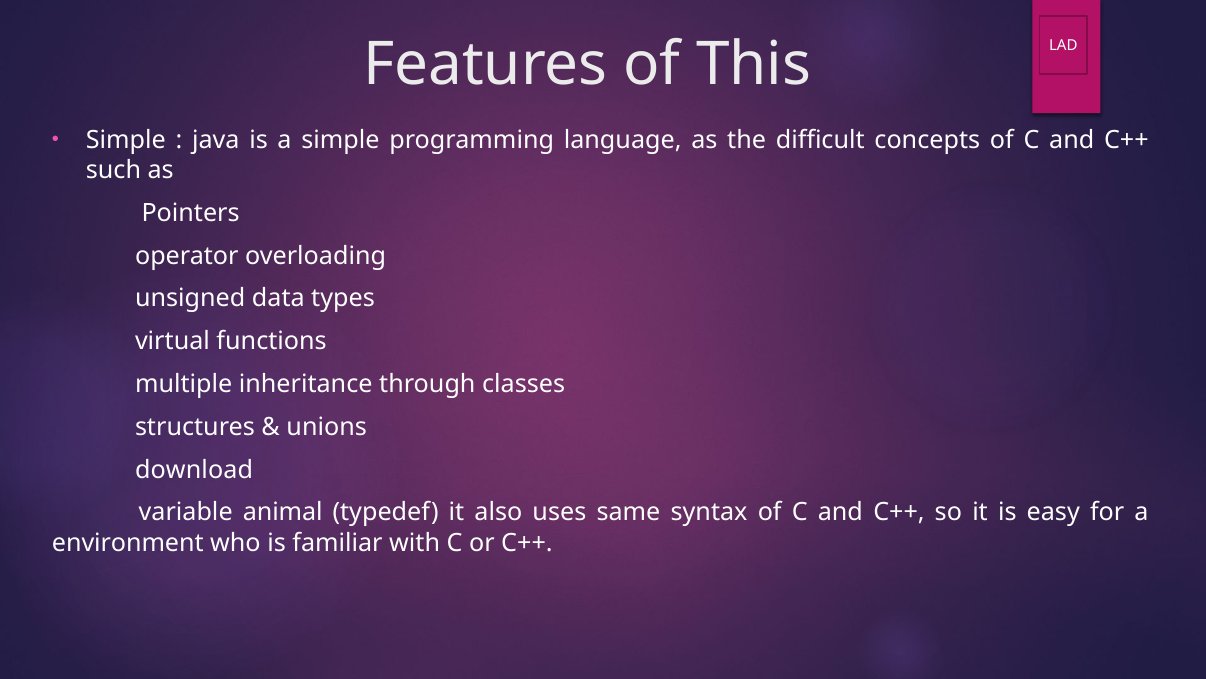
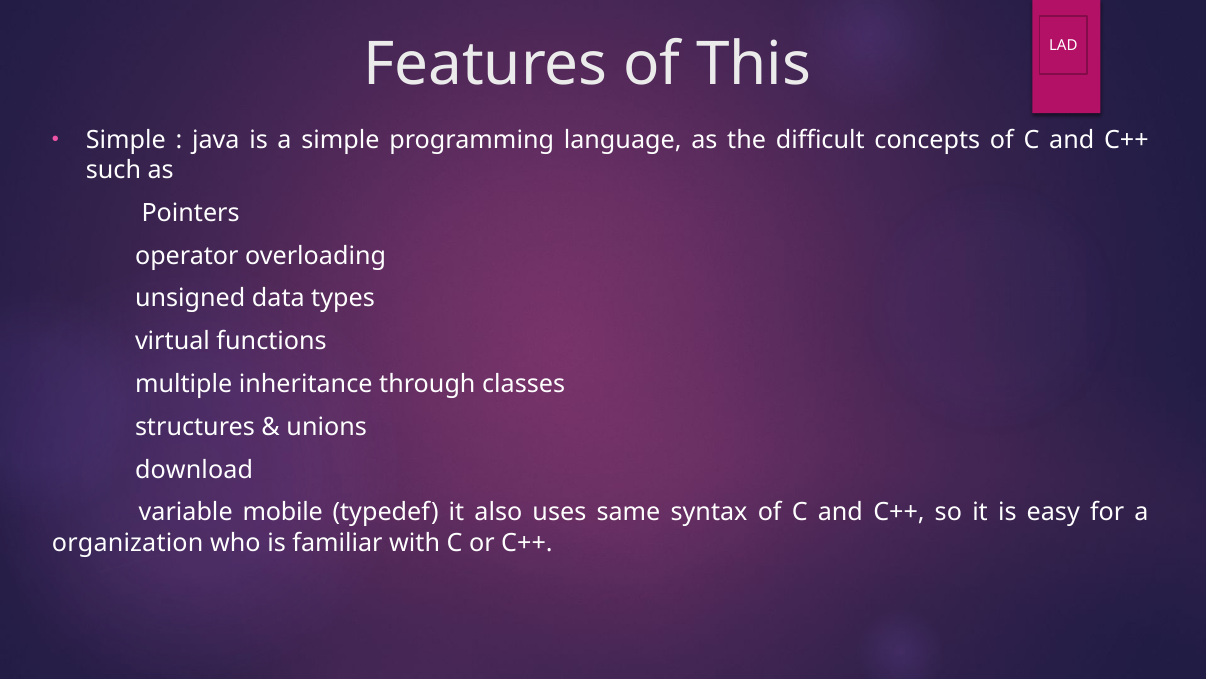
animal: animal -> mobile (283, 512)
environment: environment -> organization (128, 542)
